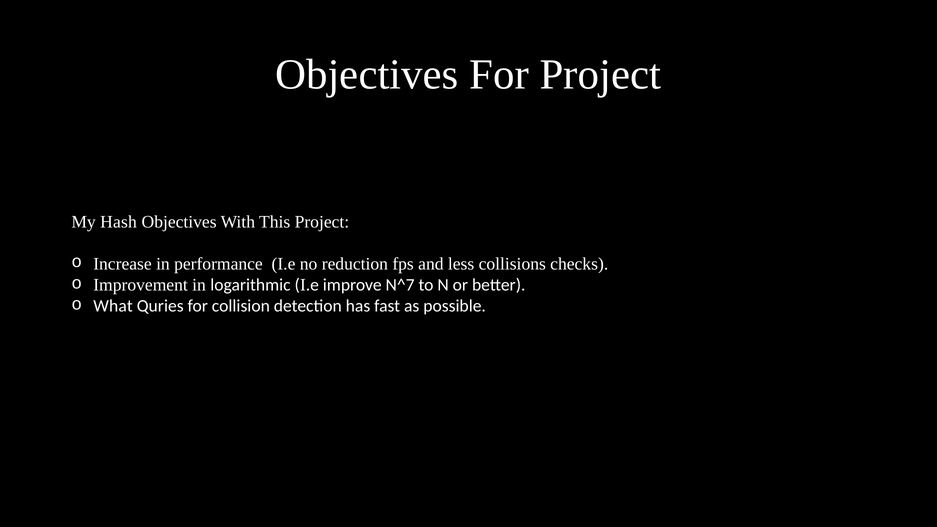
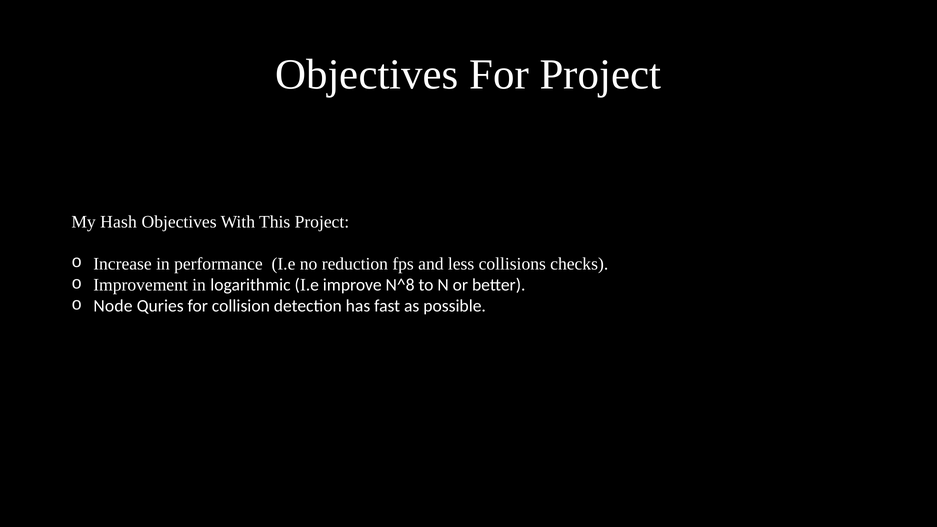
N^7: N^7 -> N^8 (400, 285)
What: What -> Node (113, 306)
